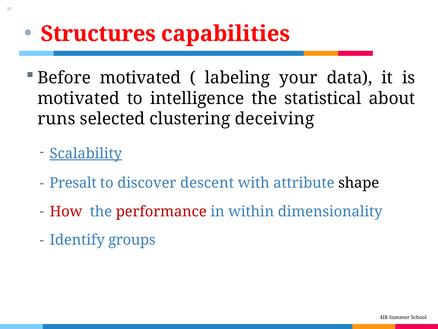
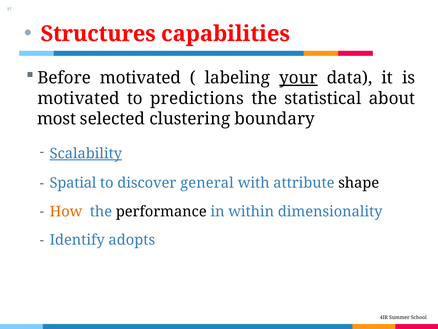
your underline: none -> present (298, 78)
intelligence: intelligence -> predictions (197, 98)
runs: runs -> most (57, 119)
deceiving: deceiving -> boundary (275, 119)
Presalt: Presalt -> Spatial (73, 183)
descent: descent -> general (207, 183)
How colour: red -> orange (66, 211)
performance colour: red -> black (161, 211)
groups: groups -> adopts (132, 240)
